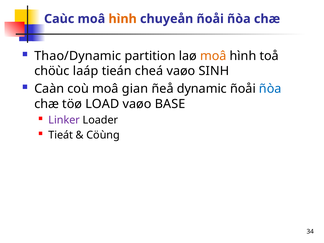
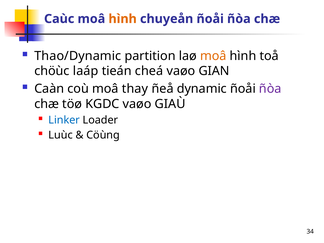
SINH: SINH -> GIAN (214, 71)
gian: gian -> thay (135, 89)
ñòa colour: blue -> purple (270, 89)
LOAD: LOAD -> KGDC (102, 104)
BASE: BASE -> GIAÙ (170, 104)
Linker colour: purple -> blue (64, 120)
Tieát: Tieát -> Luùc (61, 135)
